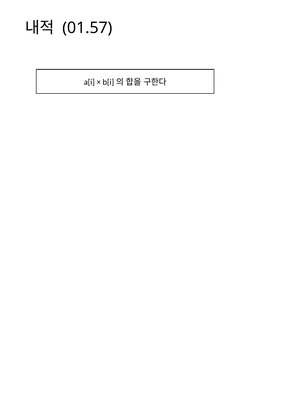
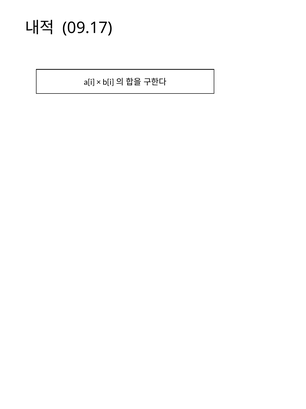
01.57: 01.57 -> 09.17 (87, 28)
